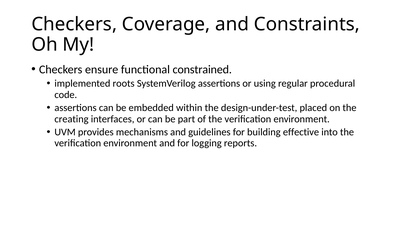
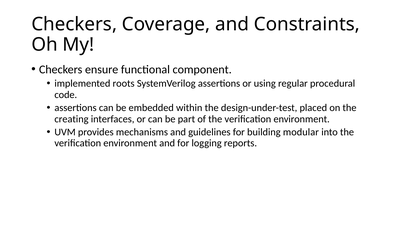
constrained: constrained -> component (202, 69)
effective: effective -> modular (301, 132)
